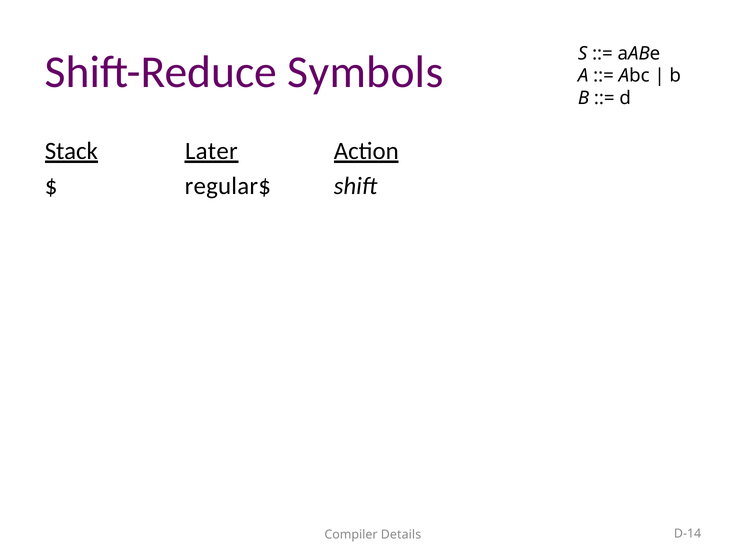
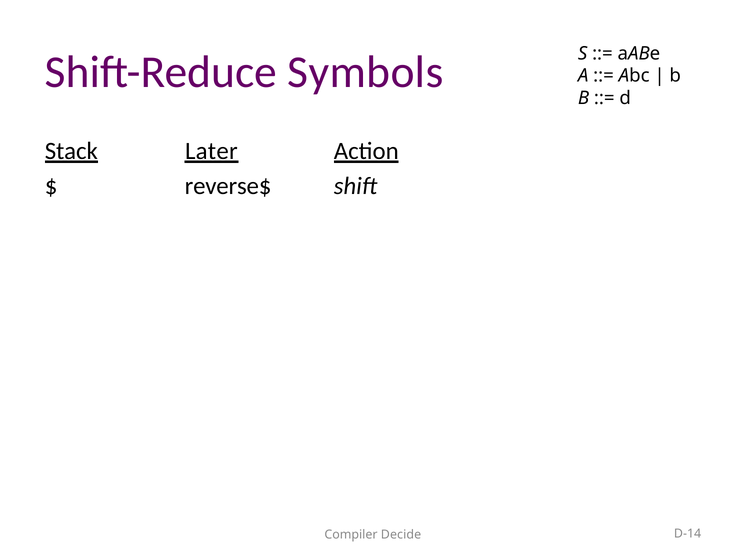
regular$: regular$ -> reverse$ (228, 186)
Details: Details -> Decide (401, 534)
